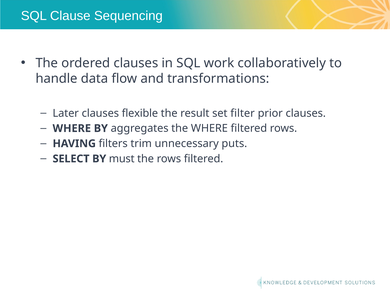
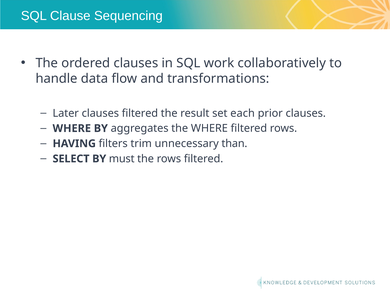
clauses flexible: flexible -> filtered (140, 113)
filter: filter -> each (243, 113)
puts: puts -> than (234, 143)
